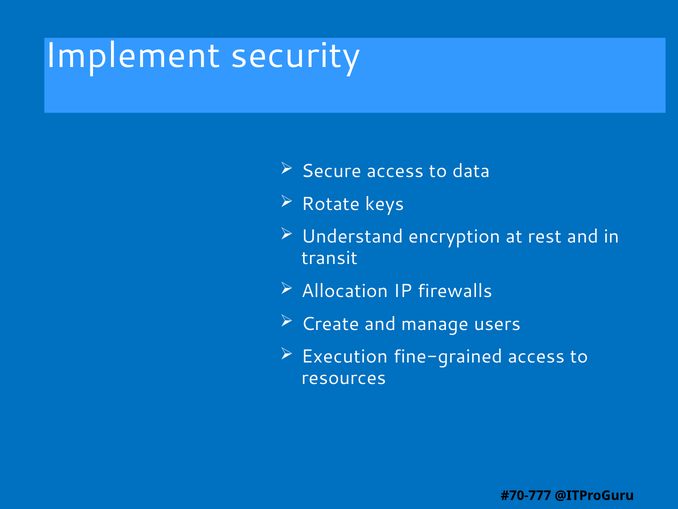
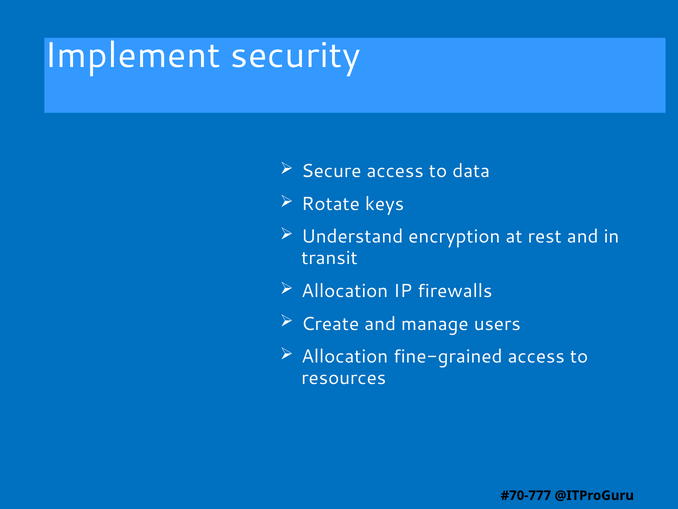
Execution: Execution -> Allocation (345, 356)
